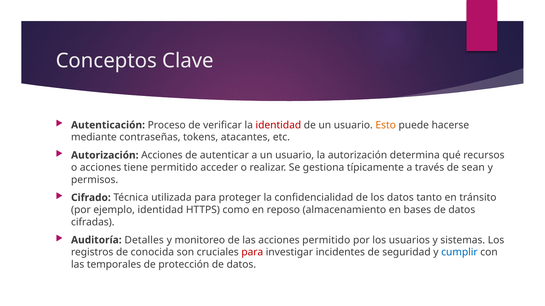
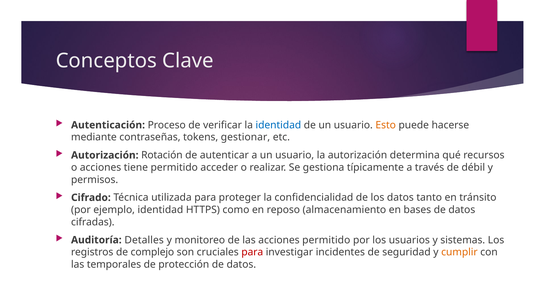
identidad colour: red -> blue (278, 125)
atacantes: atacantes -> gestionar (245, 138)
Autorización Acciones: Acciones -> Rotación (162, 155)
sean: sean -> débil (473, 168)
conocida: conocida -> complejo (152, 253)
cumplir colour: blue -> orange (459, 253)
